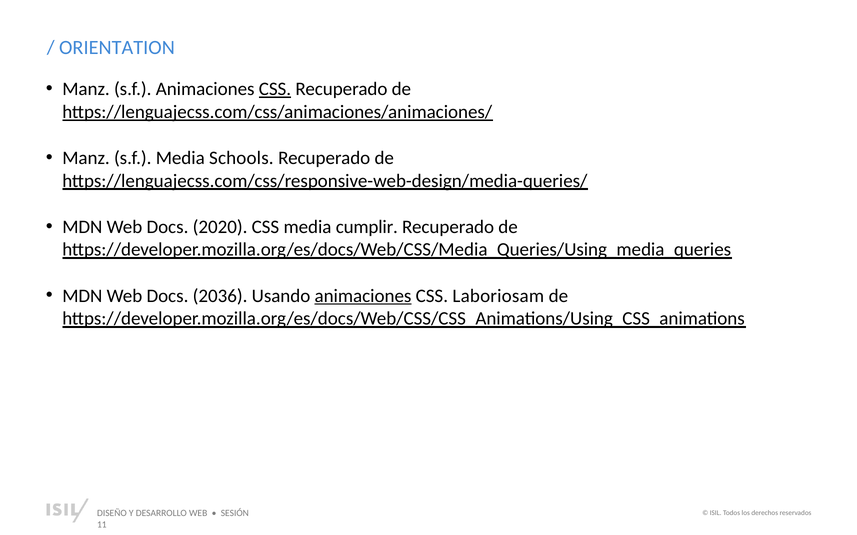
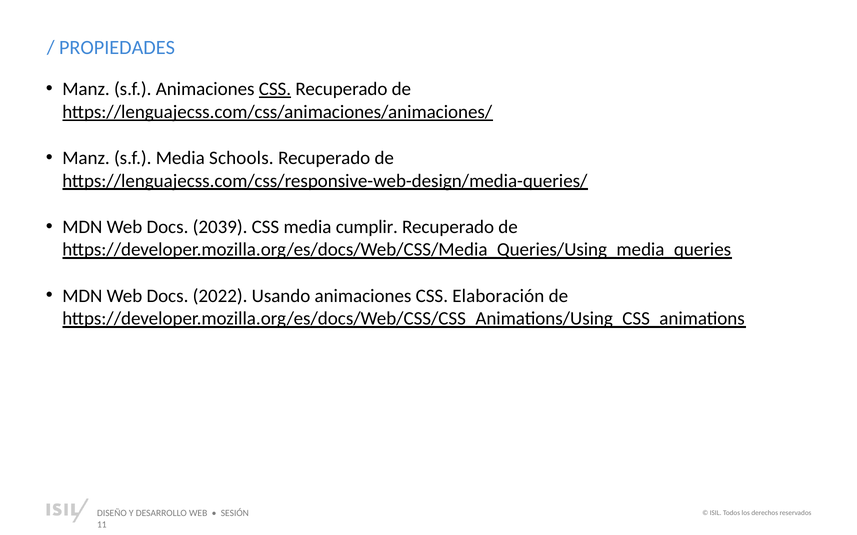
ORIENTATION: ORIENTATION -> PROPIEDADES (117, 48)
2020: 2020 -> 2039 (220, 227)
2036: 2036 -> 2022 (220, 296)
animaciones underline: present -> none (363, 296)
Laboriosam: Laboriosam -> Elaboración (498, 296)
